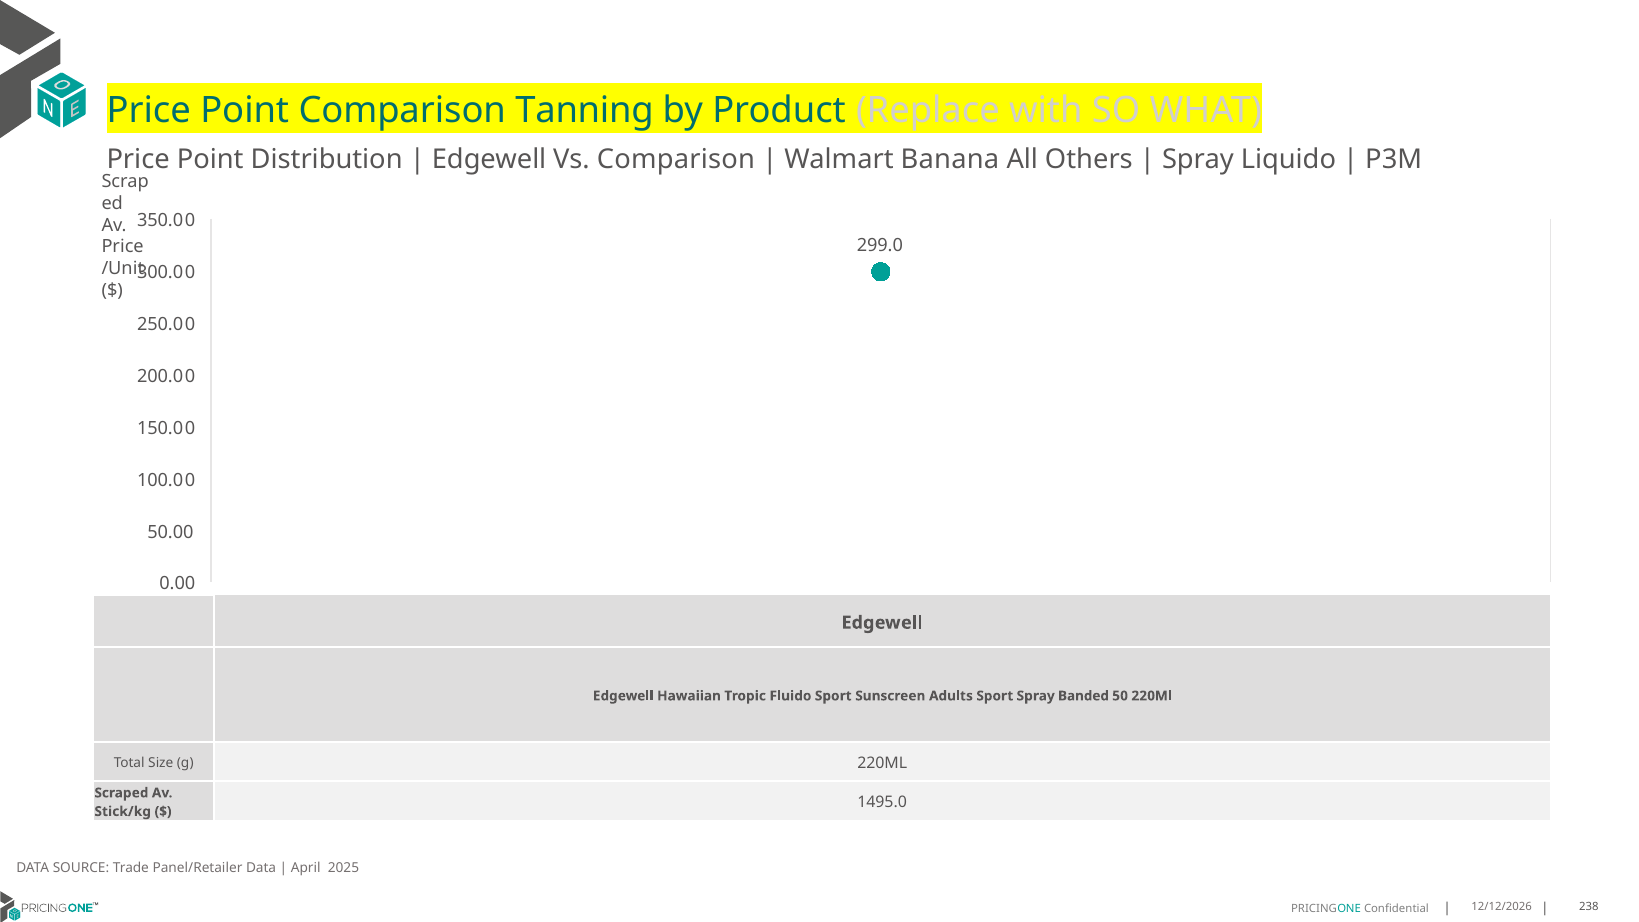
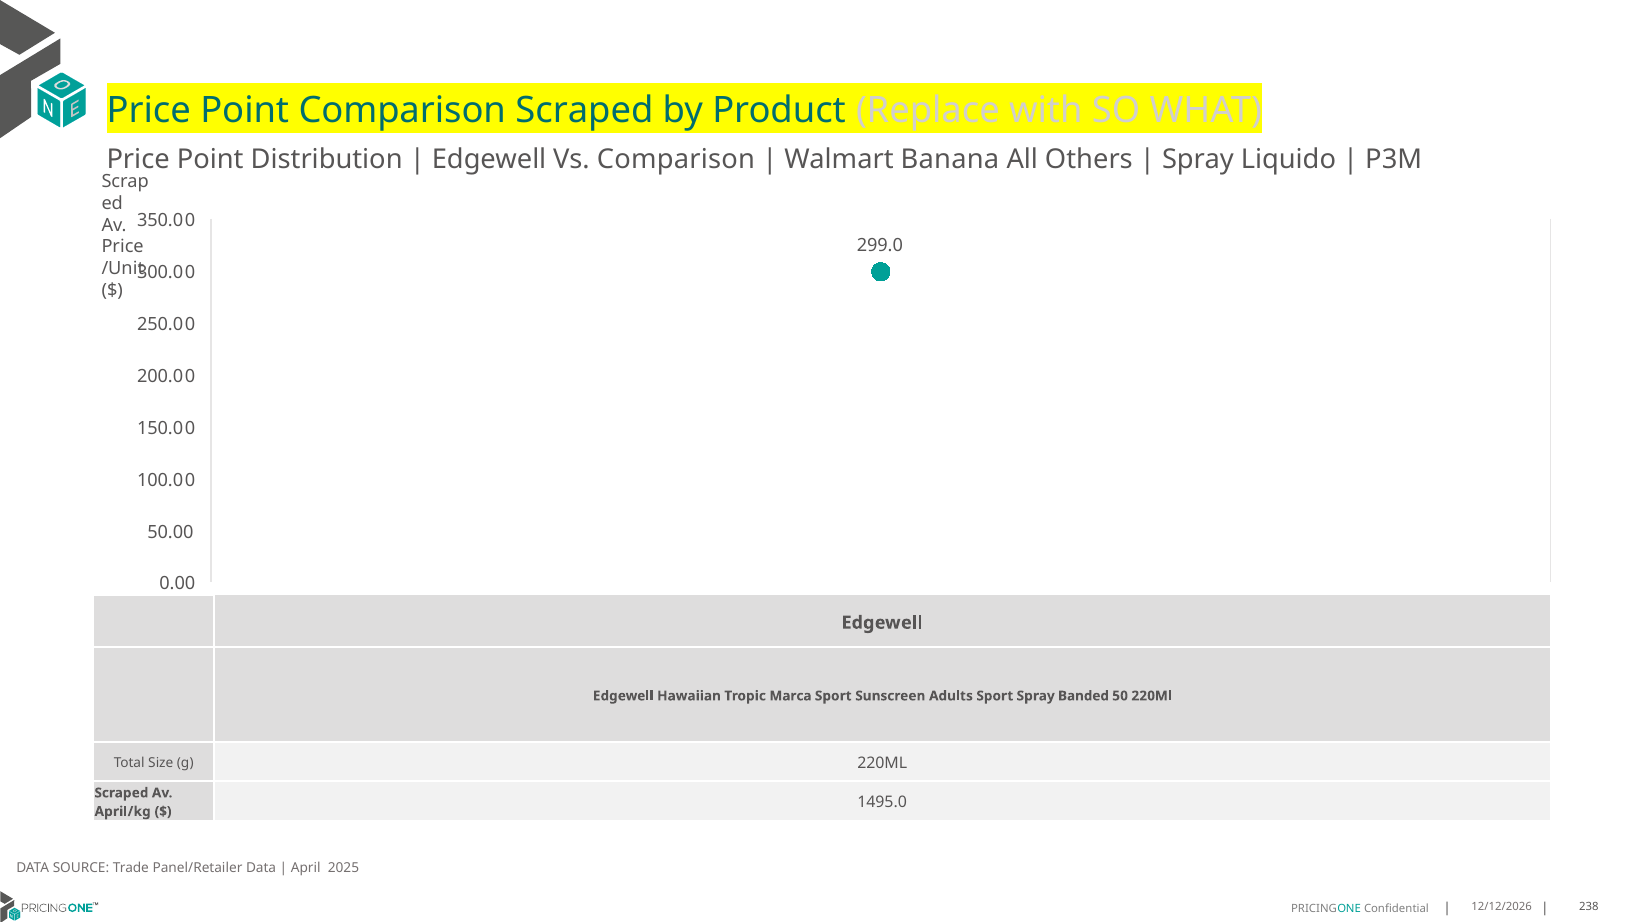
Comparison Tanning: Tanning -> Scraped (584, 110)
Fluido: Fluido -> Marca (791, 696)
Stick/kg: Stick/kg -> April/kg (123, 811)
